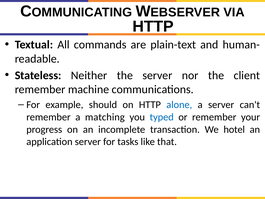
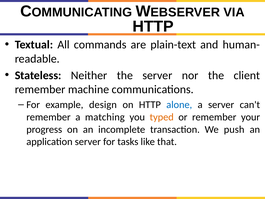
should: should -> design (103, 105)
typed colour: blue -> orange (162, 117)
hotel: hotel -> push (234, 129)
